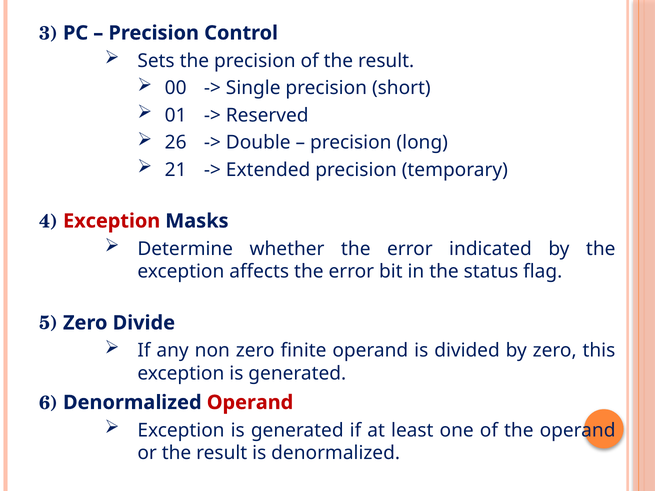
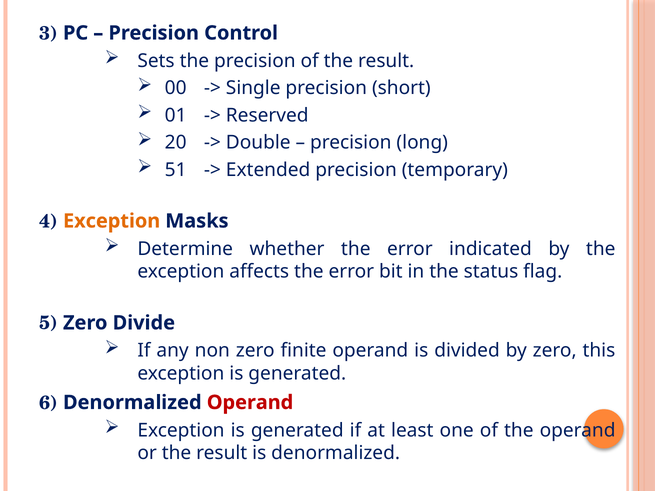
26: 26 -> 20 (176, 143)
21: 21 -> 51 (176, 170)
Exception colour: red -> orange (112, 221)
